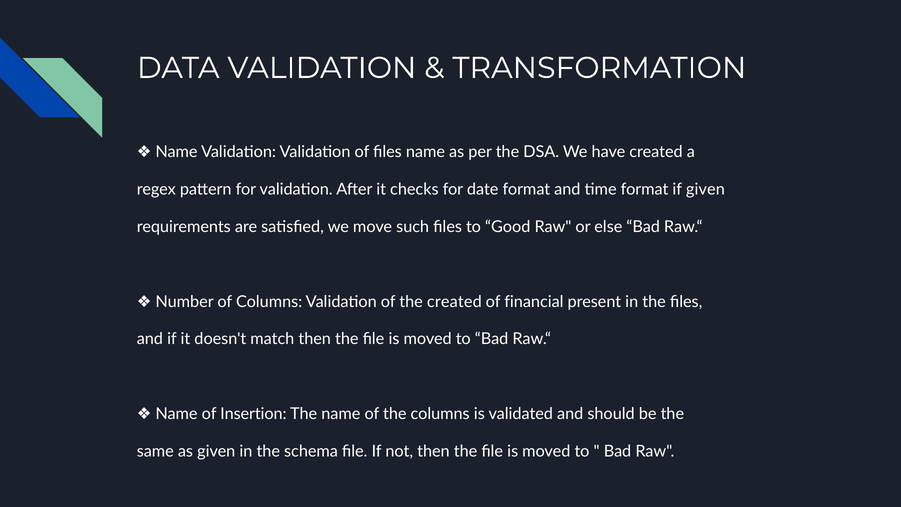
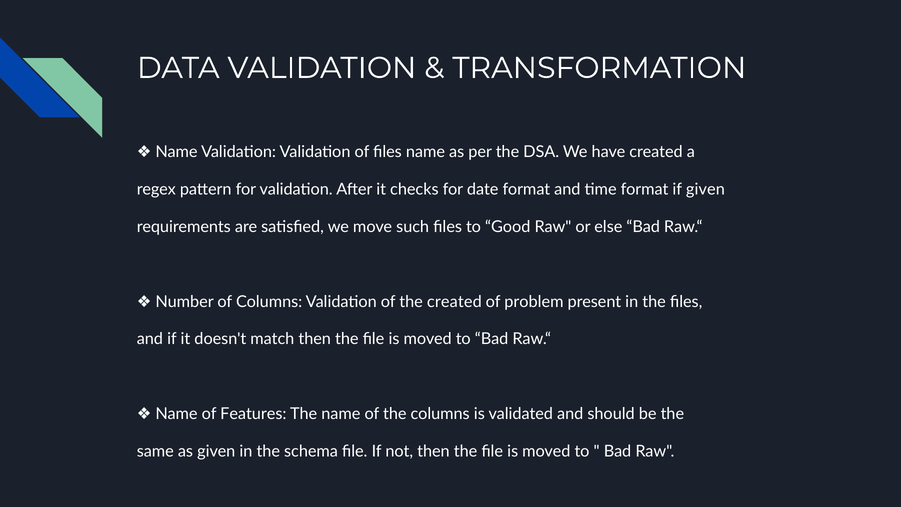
financial: financial -> problem (534, 302)
Insertion: Insertion -> Features (253, 414)
